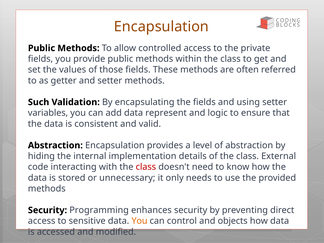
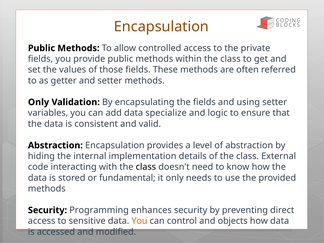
Such: Such -> Only (39, 102)
represent: represent -> specialize (166, 113)
class colour: red -> black (146, 167)
unnecessary: unnecessary -> fundamental (127, 178)
